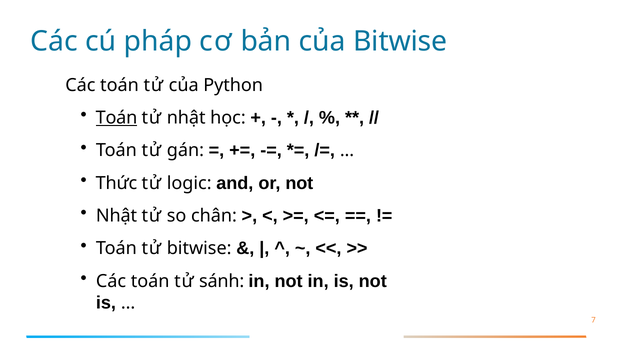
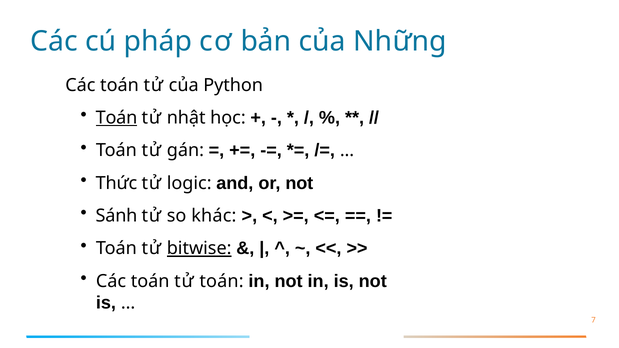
của Bitwise: Bitwise -> Những (400, 42)
Nhật: Nhật -> Sánh (116, 216)
chân: chân -> khác (214, 216)
bitwise underline: none -> present (199, 249)
tử sánh: sánh -> toán (221, 281)
